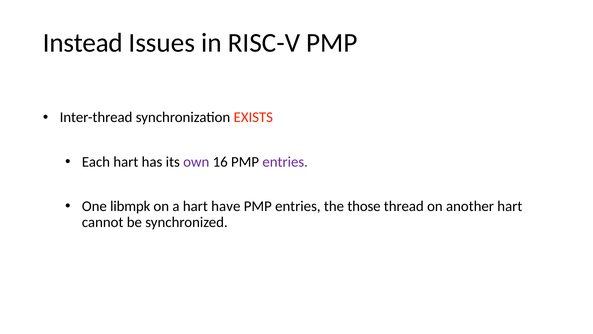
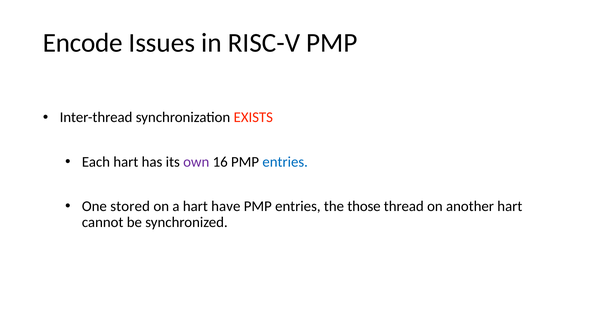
Instead: Instead -> Encode (83, 43)
entries colour: purple -> blue (285, 162)
libmpk: libmpk -> stored (130, 206)
